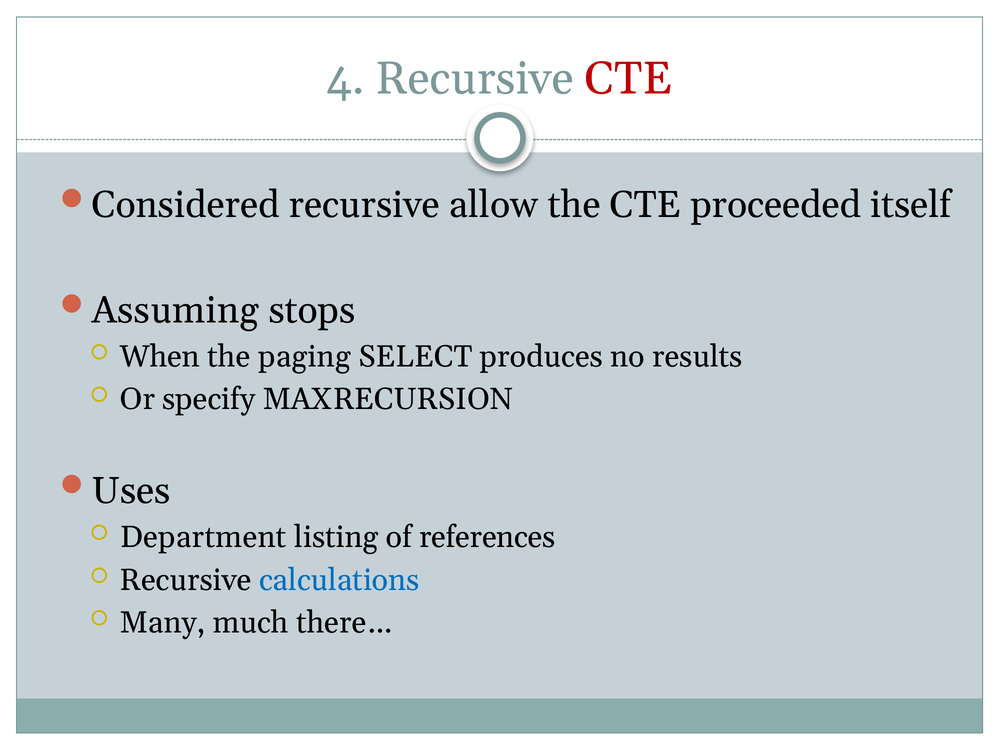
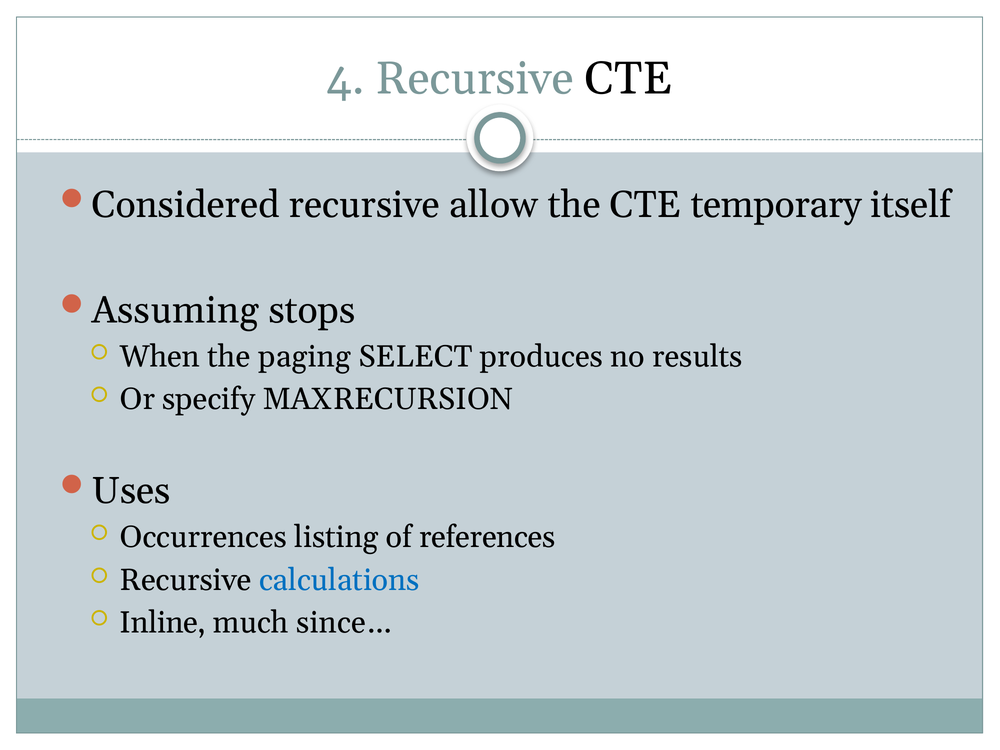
CTE colour: red -> black (629, 79)
proceeded: proceeded -> temporary (776, 205)
Department: Department -> Occurrences (203, 537)
Many: Many -> Inline (163, 623)
there…: there… -> since… (344, 623)
